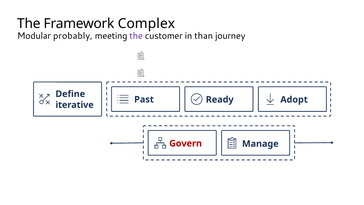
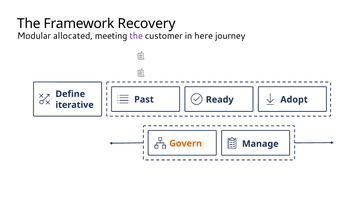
Complex: Complex -> Recovery (147, 23)
probably: probably -> allocated (73, 36)
than: than -> here (204, 36)
Govern colour: red -> orange (186, 143)
